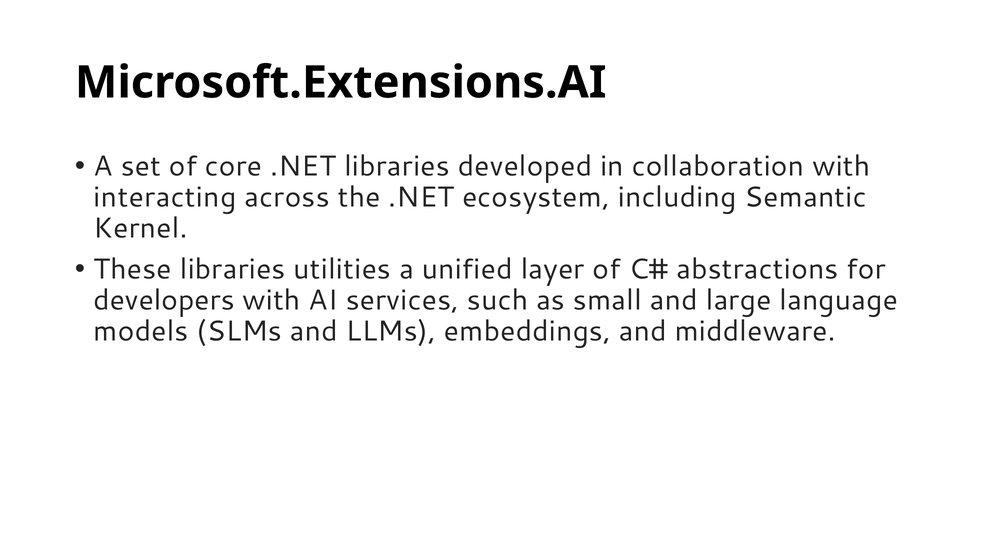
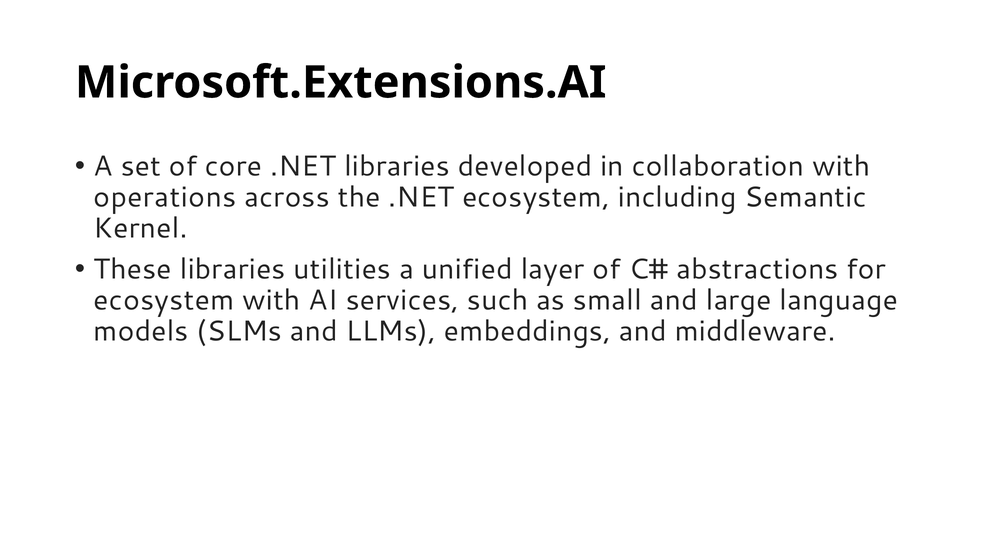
interacting: interacting -> operations (165, 197)
developers: developers -> ecosystem (164, 300)
